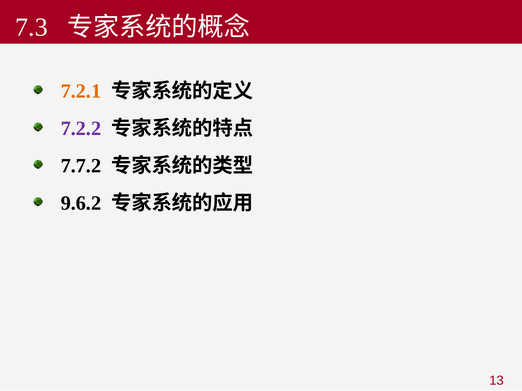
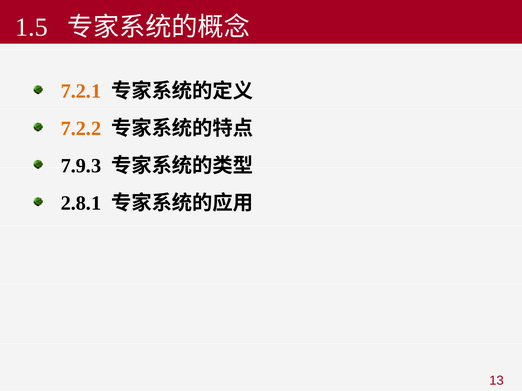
7.3: 7.3 -> 1.5 (31, 27)
7.2.2 colour: purple -> orange (81, 129)
7.7.2: 7.7.2 -> 7.9.3 (81, 166)
9.6.2: 9.6.2 -> 2.8.1 (81, 203)
